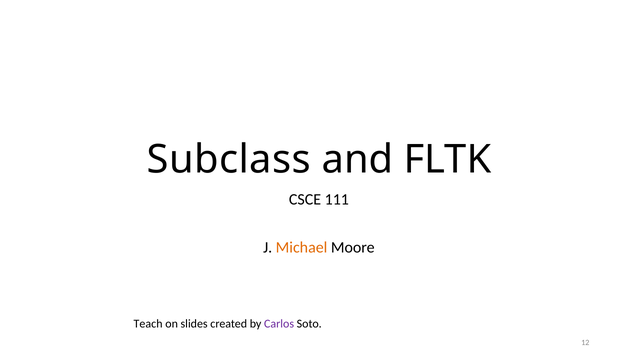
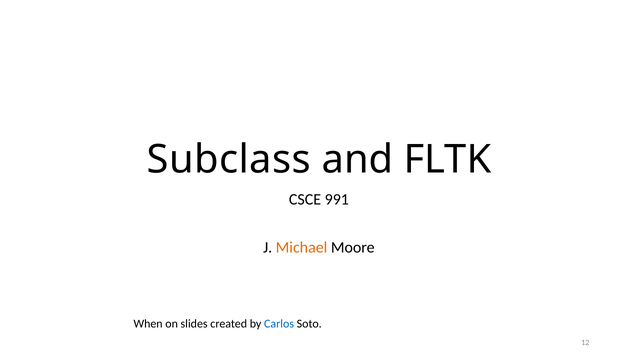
111: 111 -> 991 (337, 199)
Teach: Teach -> When (148, 324)
Carlos colour: purple -> blue (279, 324)
